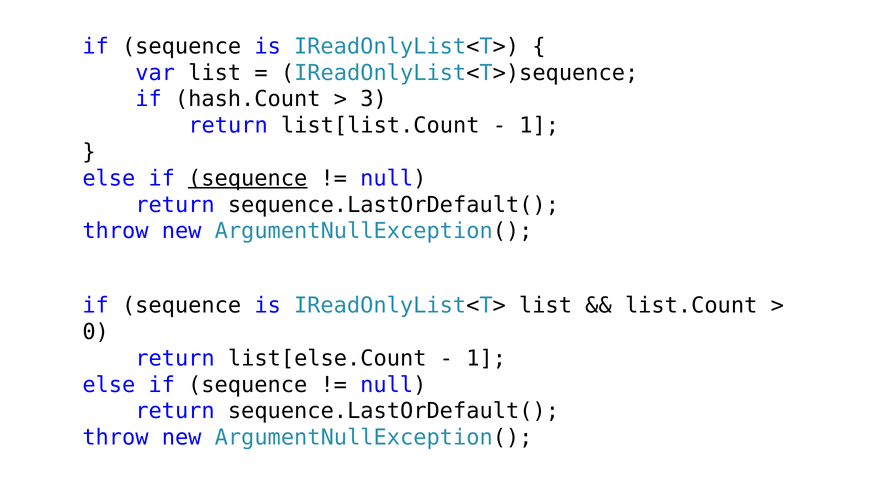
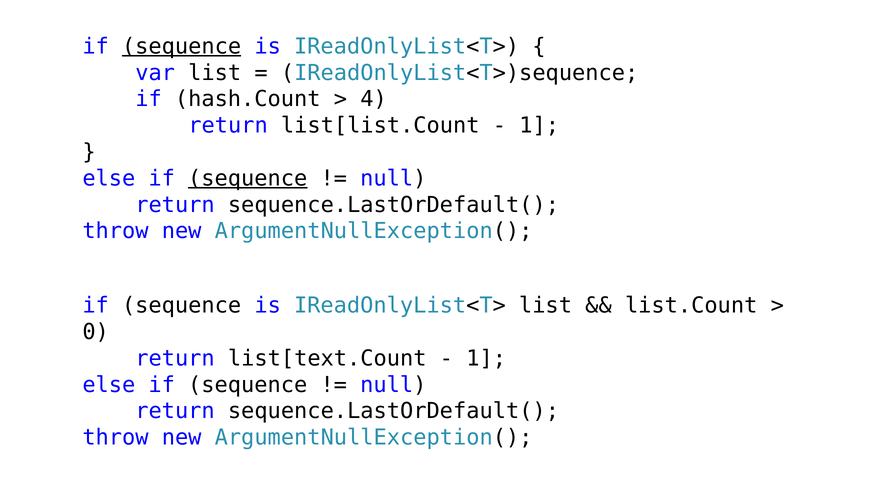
sequence underline: none -> present (182, 46)
3: 3 -> 4 (374, 99)
list[else.Count: list[else.Count -> list[text.Count (327, 358)
